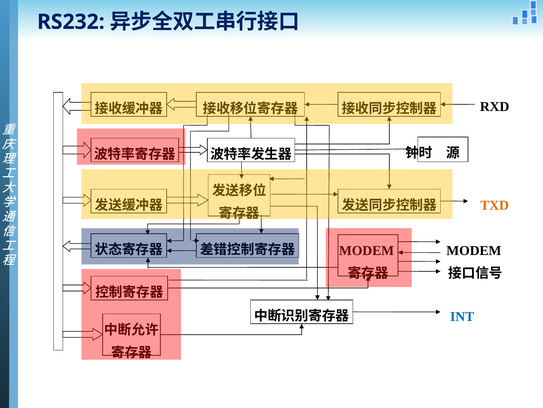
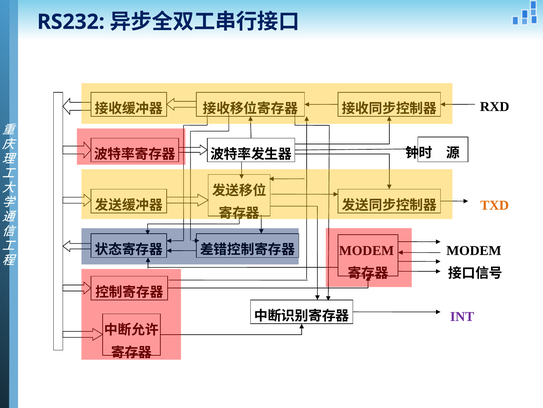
INT colour: blue -> purple (462, 316)
